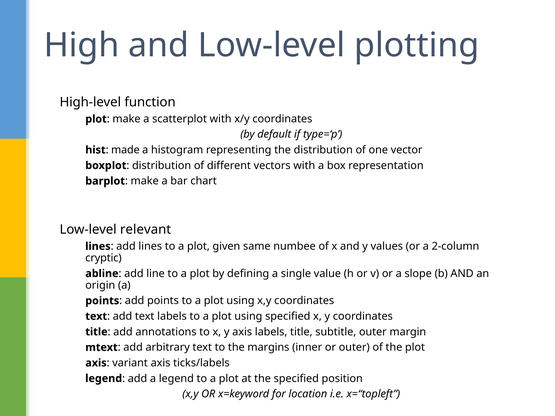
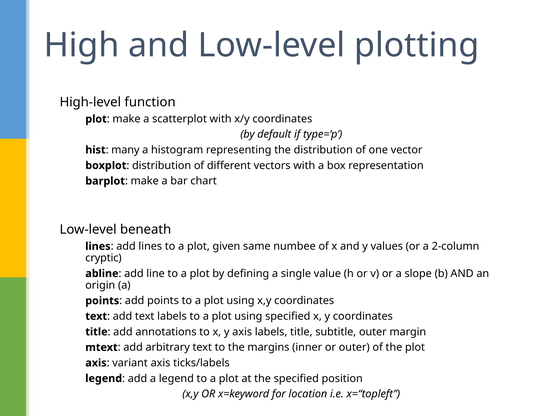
made: made -> many (125, 150)
relevant: relevant -> beneath (146, 230)
